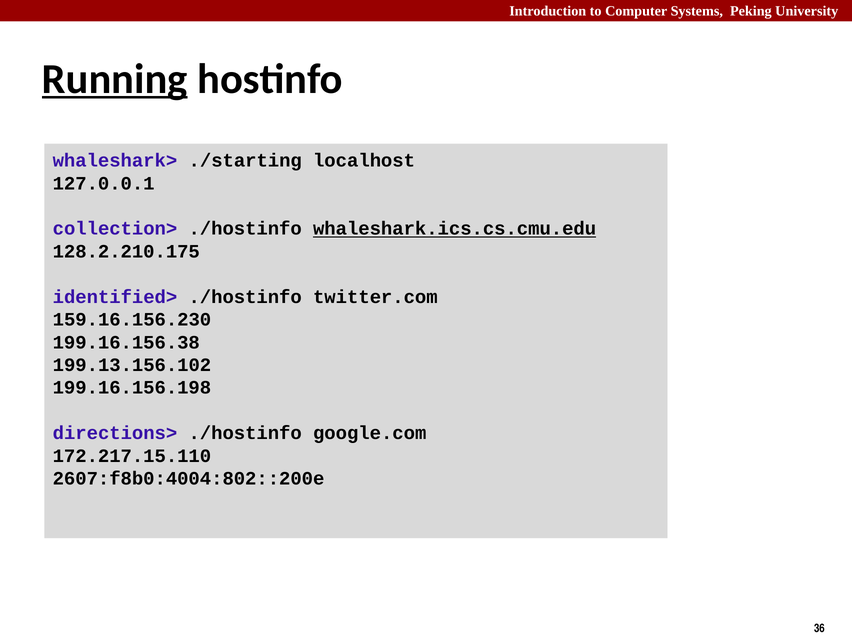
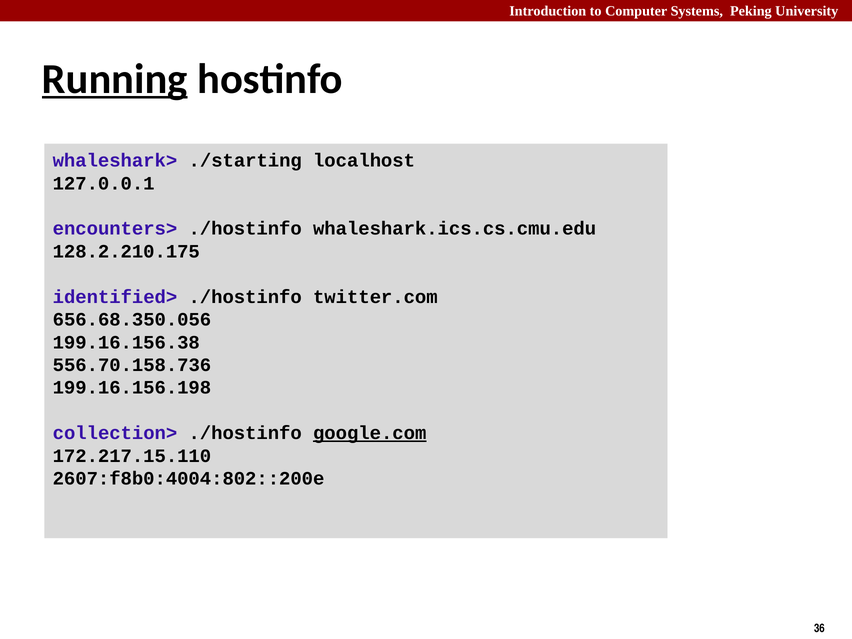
collection>: collection> -> encounters> (115, 229)
whaleshark.ics.cs.cmu.edu underline: present -> none (455, 229)
159.16.156.230: 159.16.156.230 -> 656.68.350.056 (132, 320)
199.13.156.102: 199.13.156.102 -> 556.70.158.736 (132, 365)
directions>: directions> -> collection> (115, 433)
google.com underline: none -> present (370, 433)
